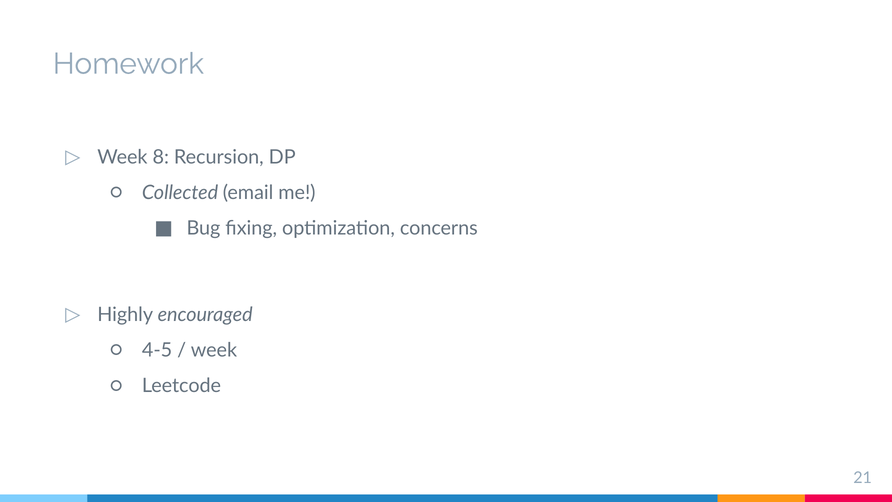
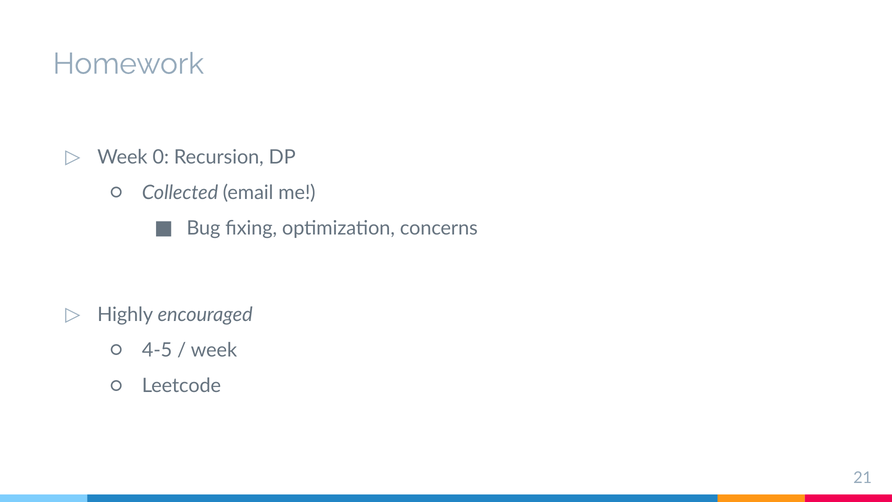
8: 8 -> 0 (161, 157)
